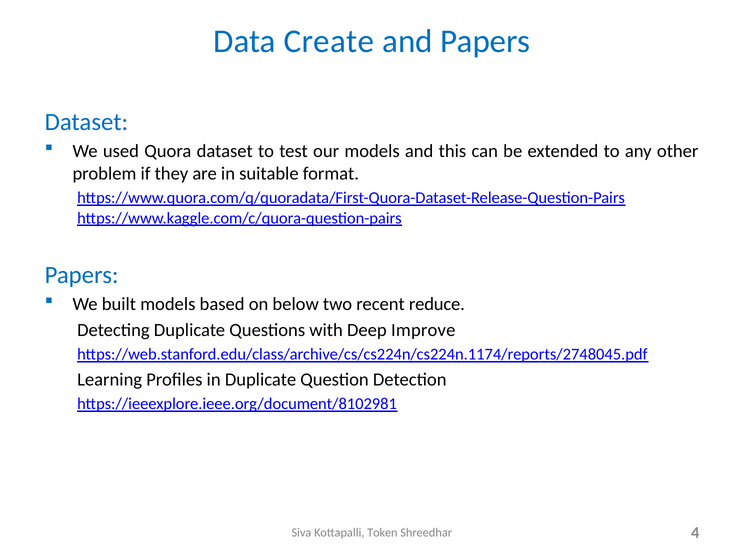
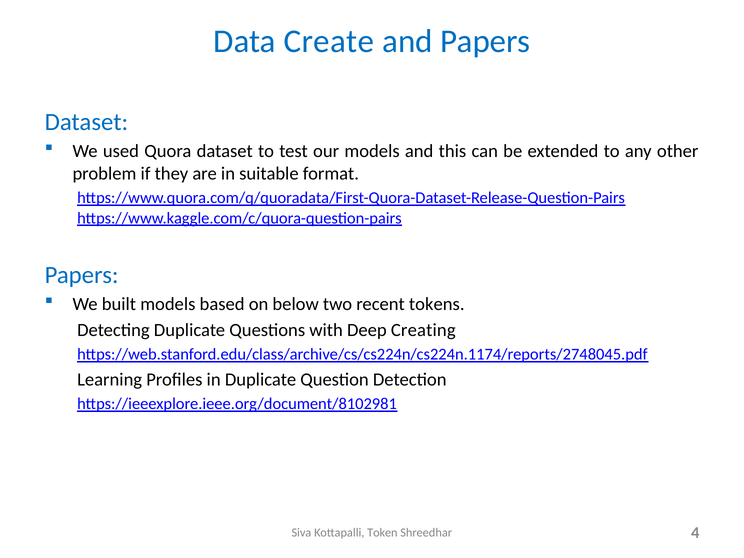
reduce: reduce -> tokens (437, 304)
Improve: Improve -> Creating (423, 330)
